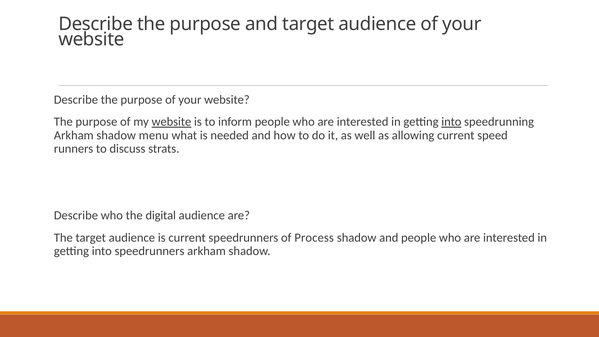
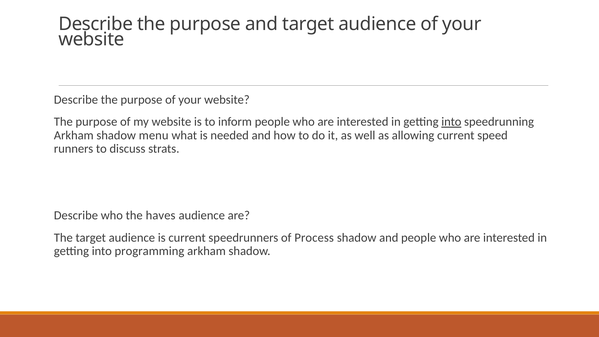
website underline: present -> none (171, 122)
digital: digital -> haves (161, 215)
into speedrunners: speedrunners -> programming (149, 251)
